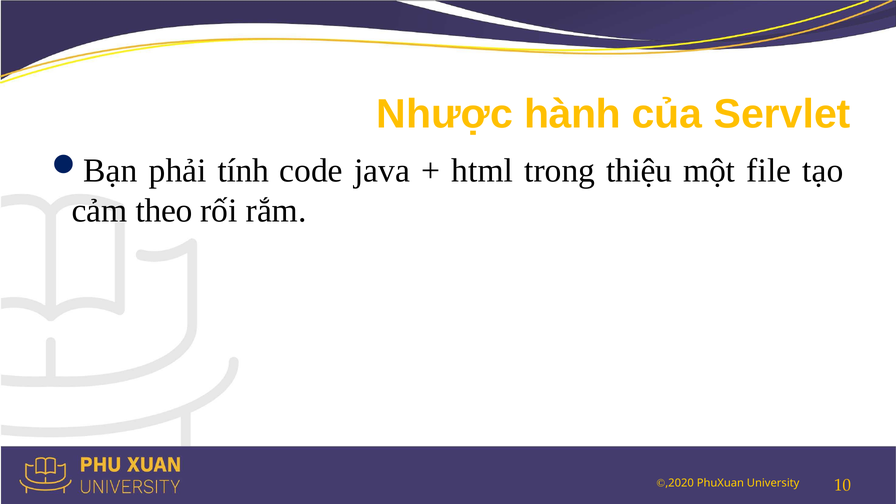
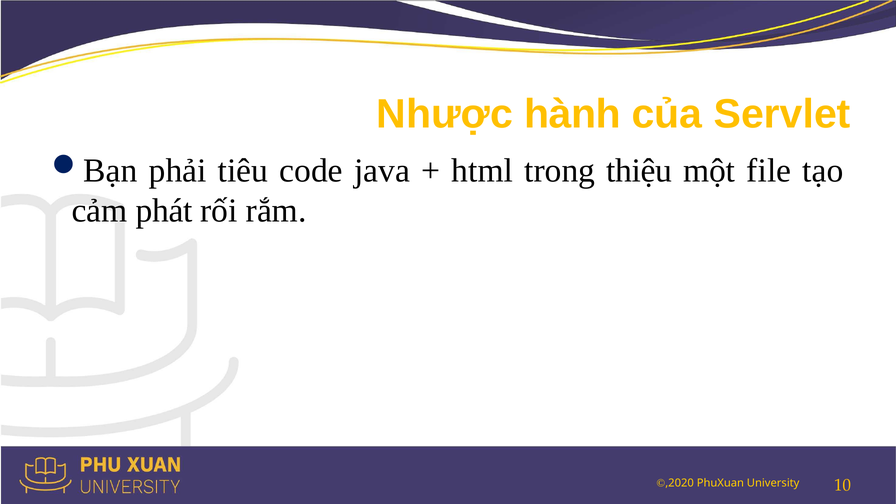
tính: tính -> tiêu (243, 171)
theo: theo -> phát (164, 211)
